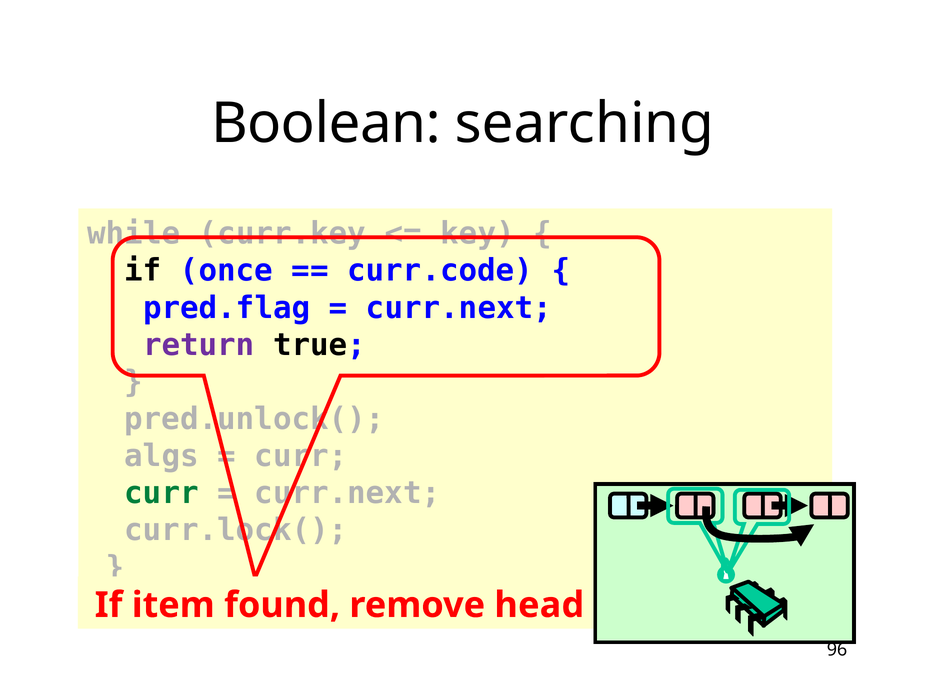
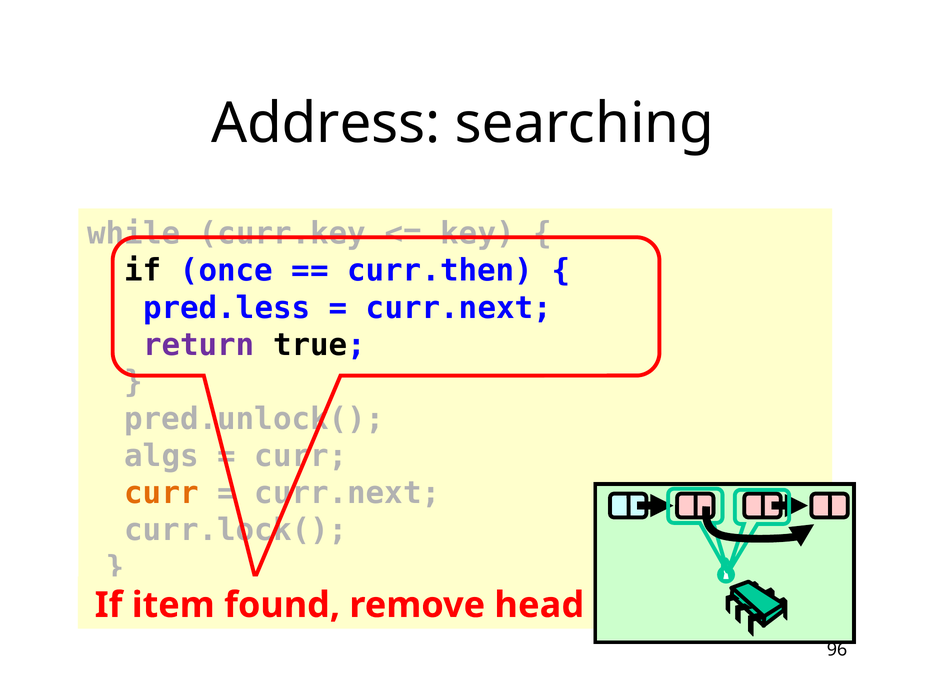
Boolean: Boolean -> Address (326, 124)
curr.code: curr.code -> curr.then (440, 271)
pred.flag: pred.flag -> pred.less (227, 308)
curr colour: green -> orange (162, 493)
